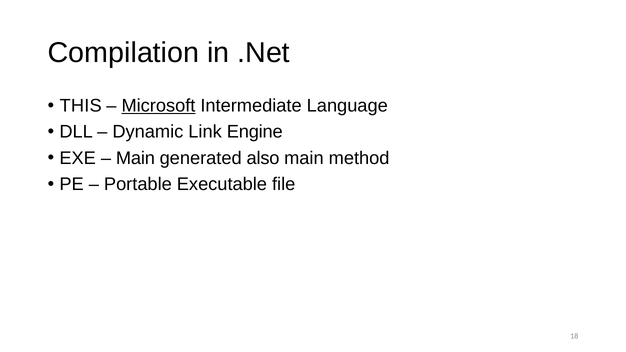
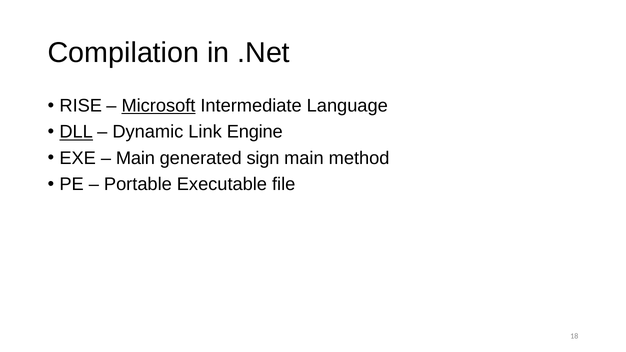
THIS: THIS -> RISE (81, 106)
DLL underline: none -> present (76, 132)
also: also -> sign (263, 158)
